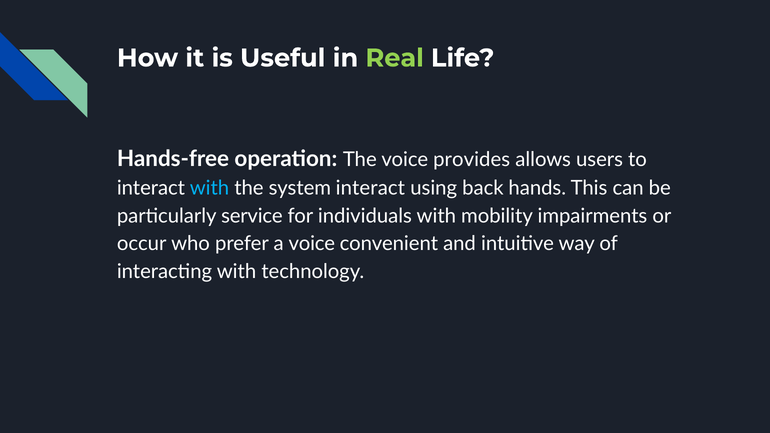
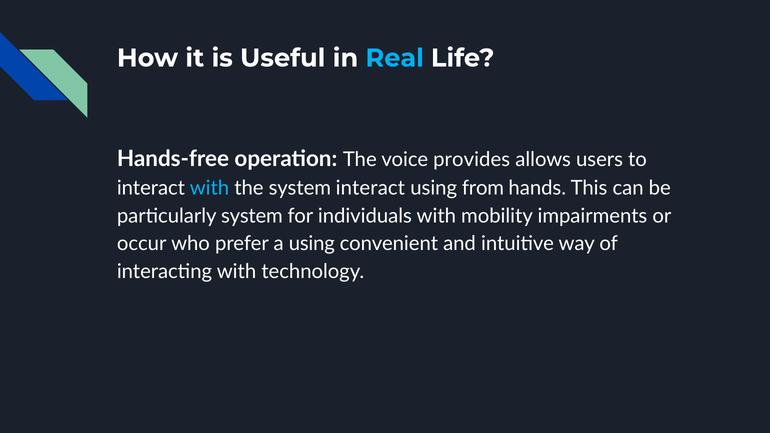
Real colour: light green -> light blue (395, 58)
back: back -> from (483, 188)
particularly service: service -> system (252, 216)
a voice: voice -> using (312, 244)
